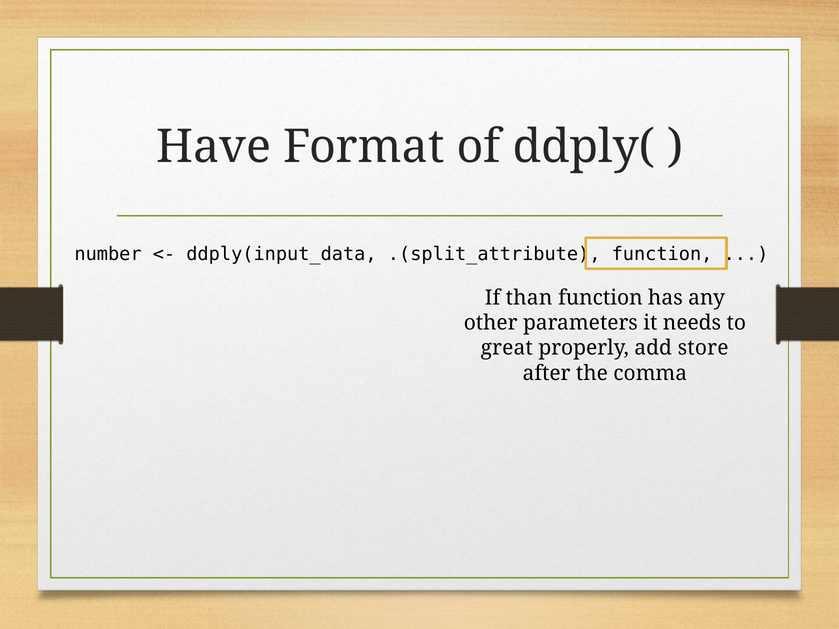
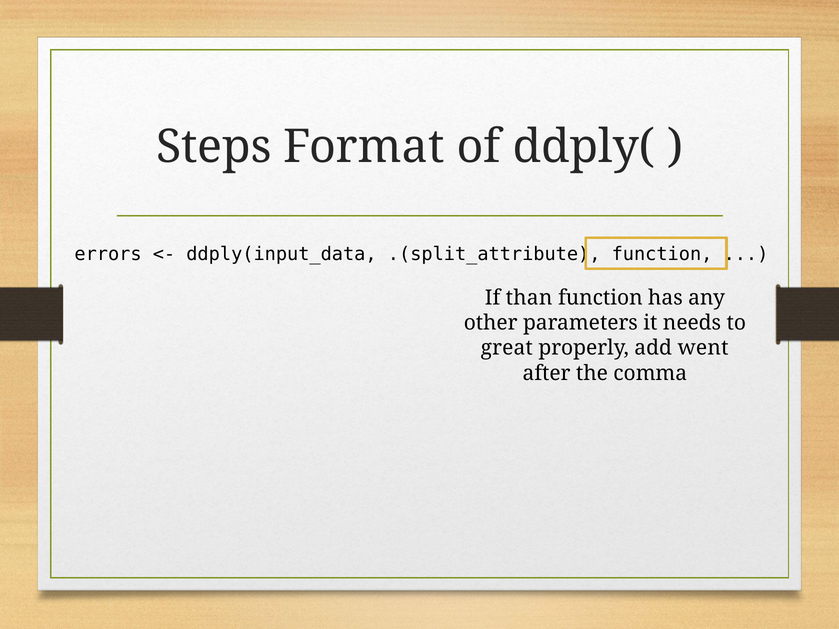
Have: Have -> Steps (214, 147)
number: number -> errors (108, 254)
store: store -> went (703, 348)
